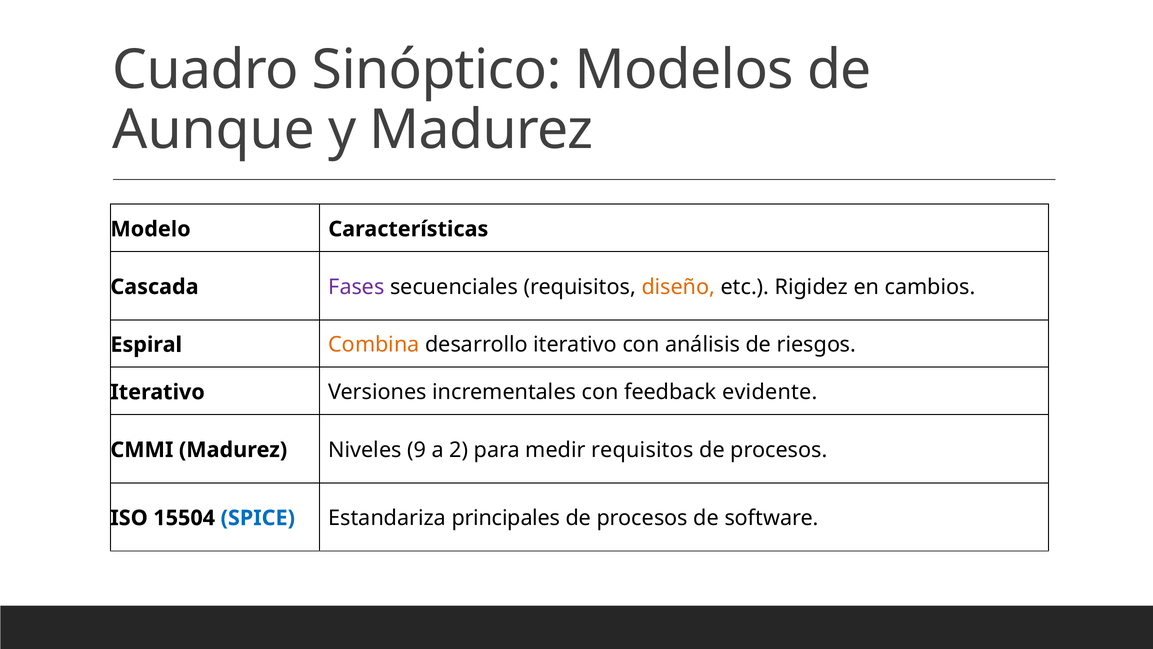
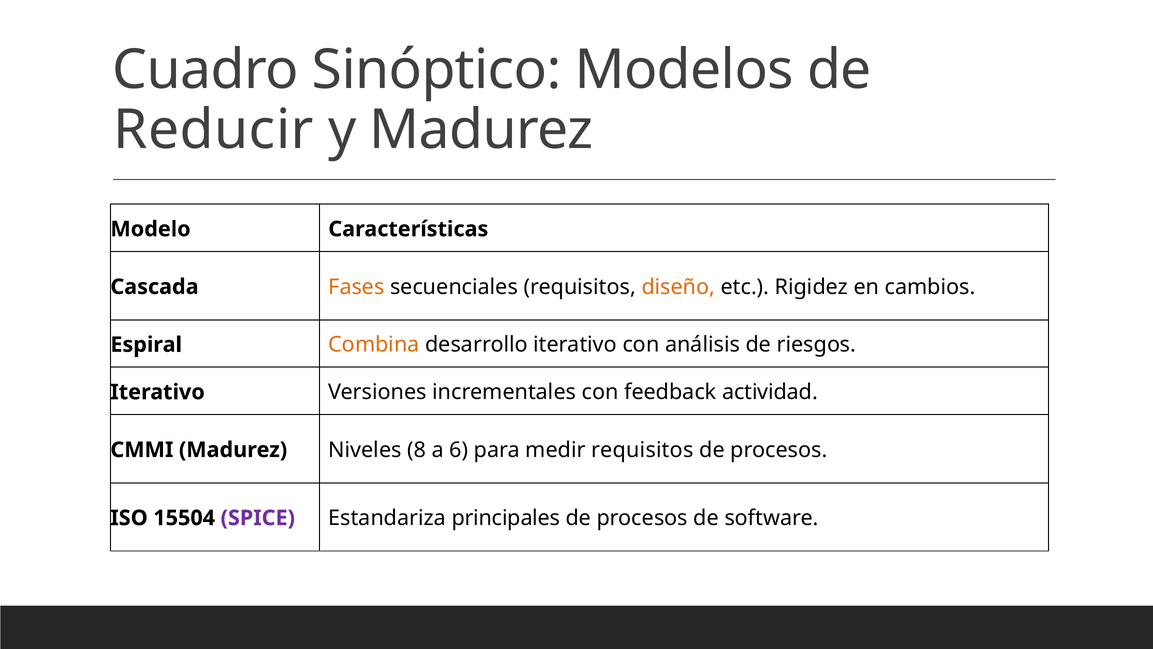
Aunque: Aunque -> Reducir (213, 130)
Fases colour: purple -> orange (356, 287)
evidente: evidente -> actividad (770, 392)
9: 9 -> 8 (417, 450)
2: 2 -> 6 (459, 450)
SPICE colour: blue -> purple (258, 518)
